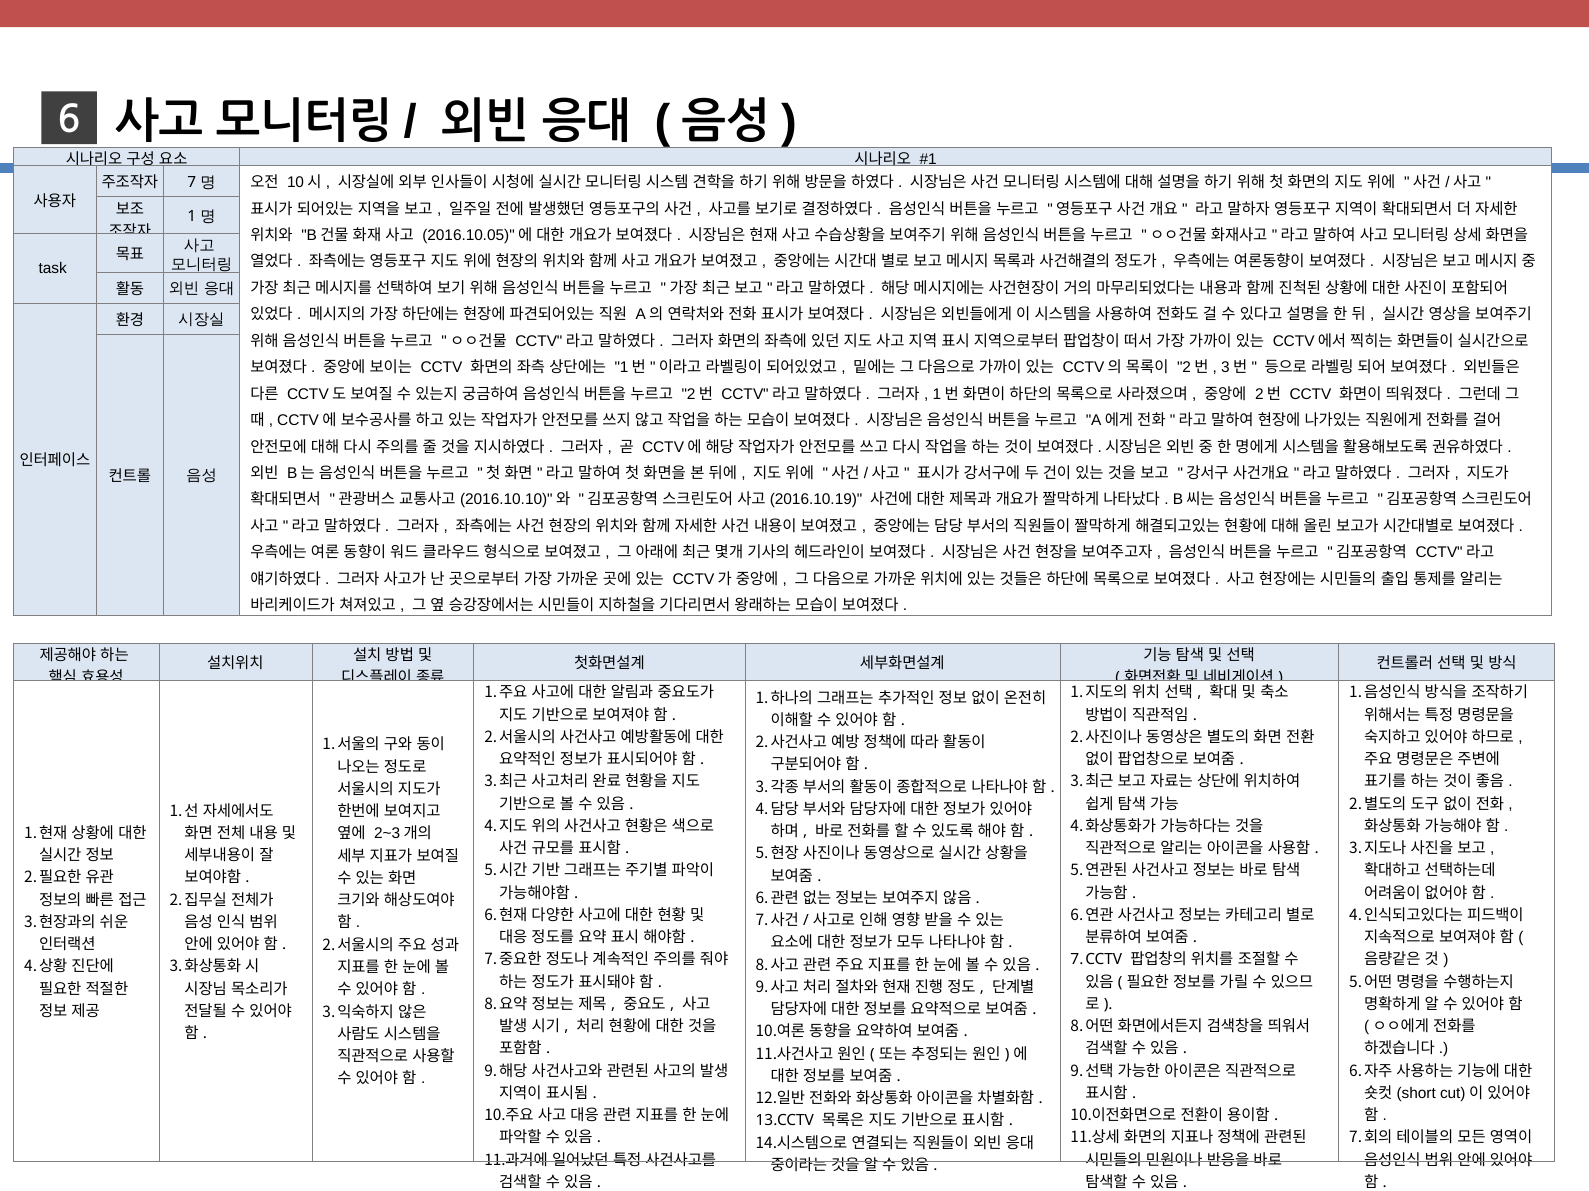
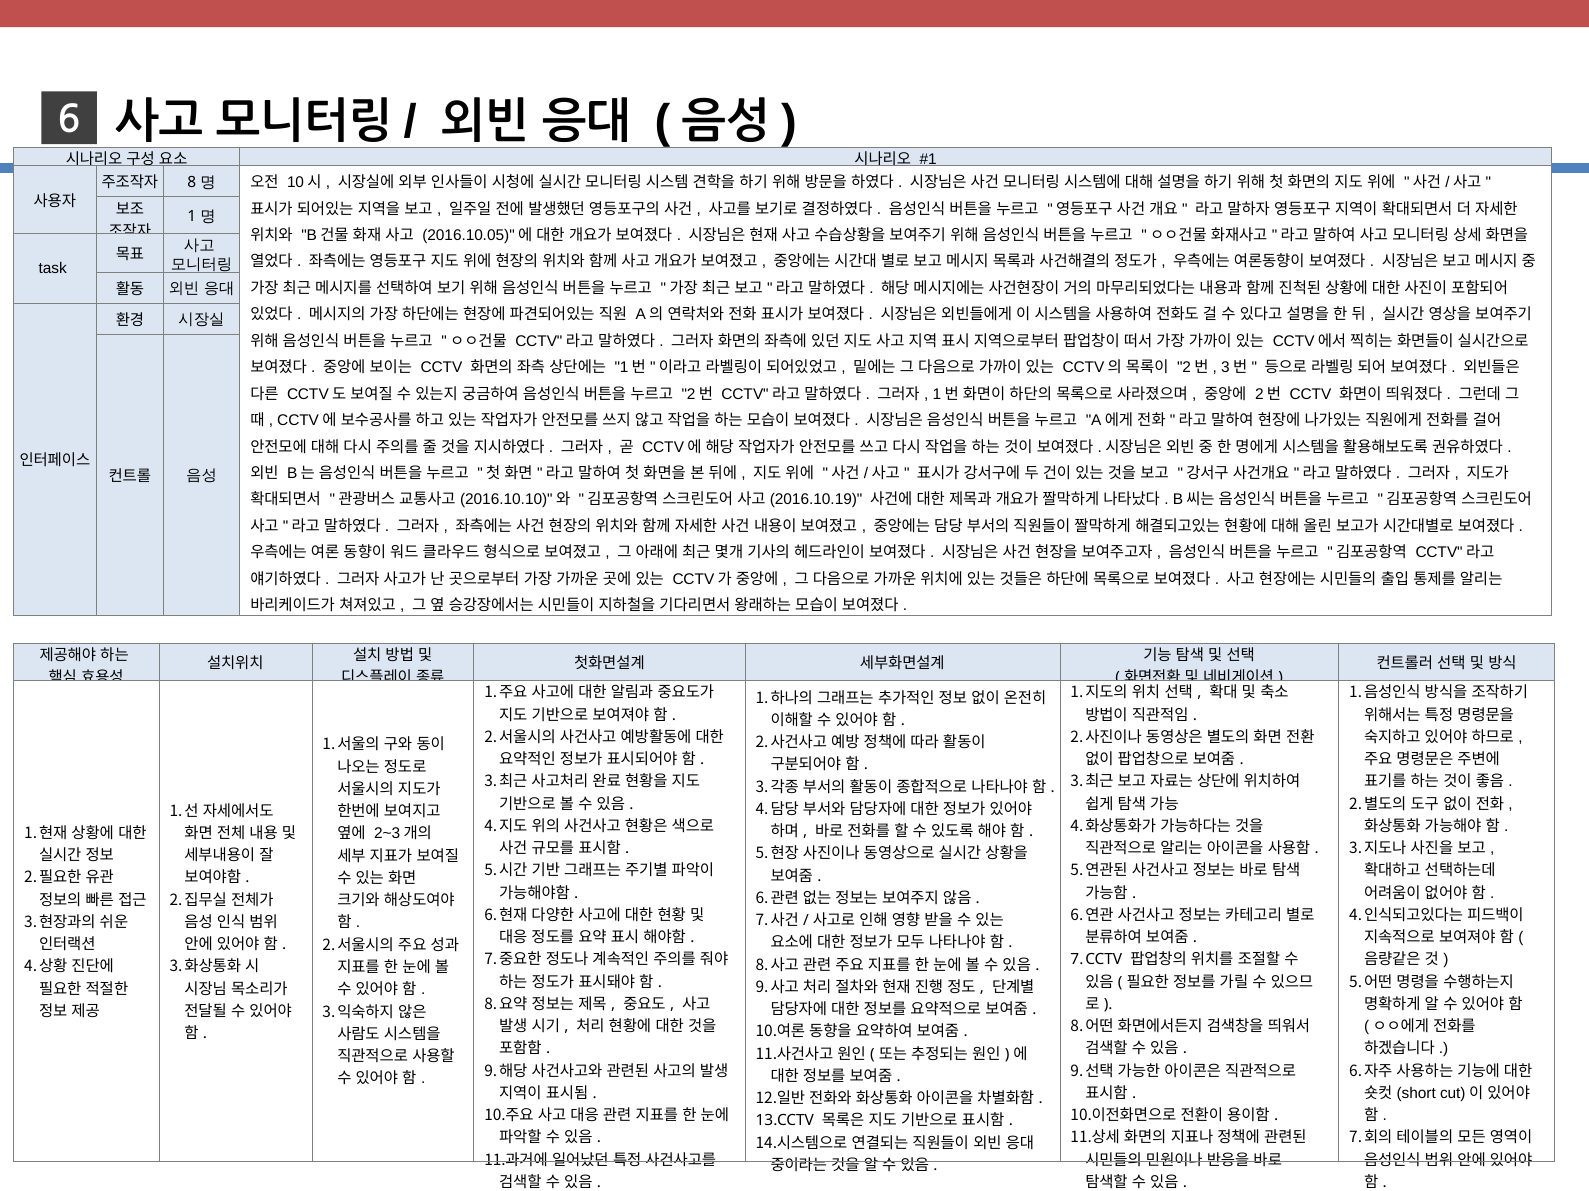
7: 7 -> 8 (192, 183)
